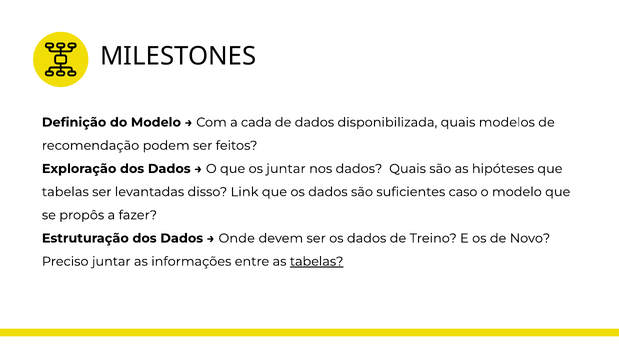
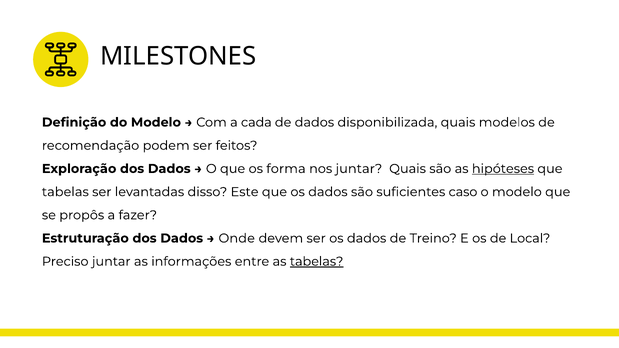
os juntar: juntar -> forma (286, 169)
nos dados: dados -> juntar (359, 169)
hipóteses underline: none -> present (503, 169)
Link: Link -> Este (245, 192)
Novo: Novo -> Local (530, 238)
